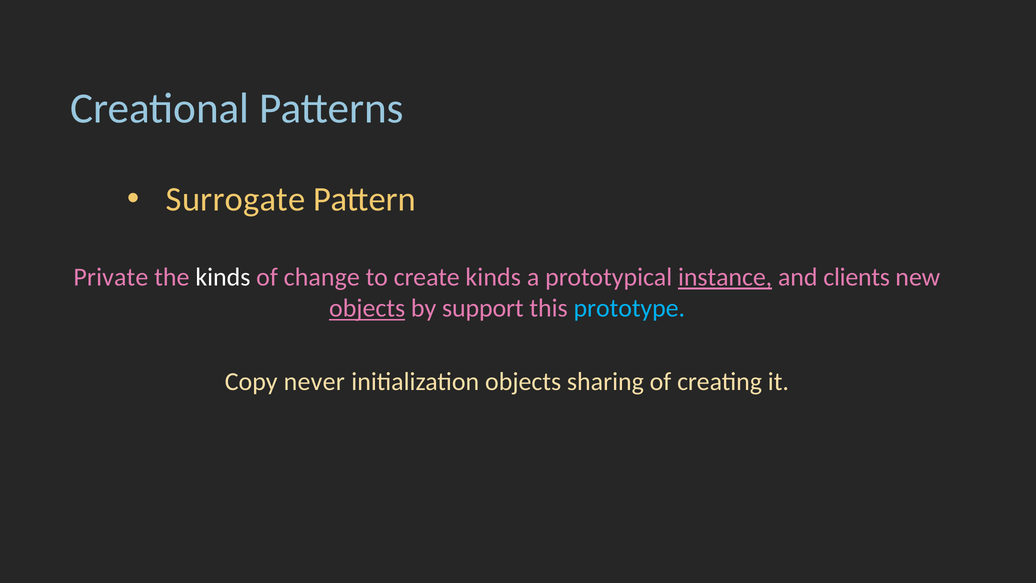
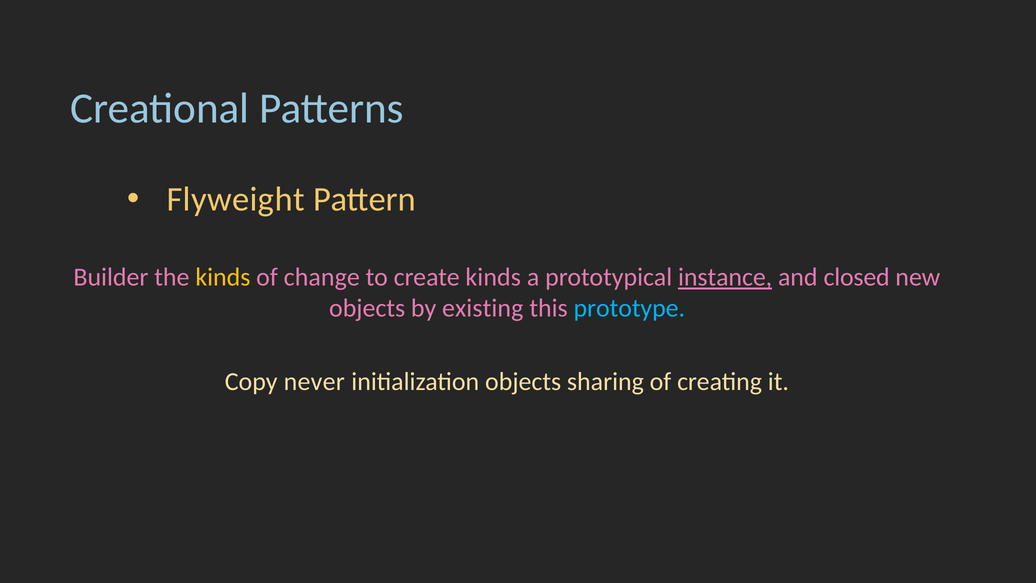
Surrogate: Surrogate -> Flyweight (236, 200)
Private: Private -> Builder (111, 278)
kinds colour: white -> yellow (223, 278)
clients: clients -> closed (857, 278)
objects underline: present -> none (367, 309)
support: support -> existing (483, 309)
